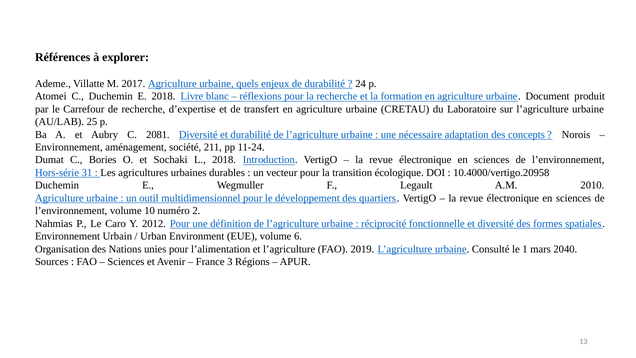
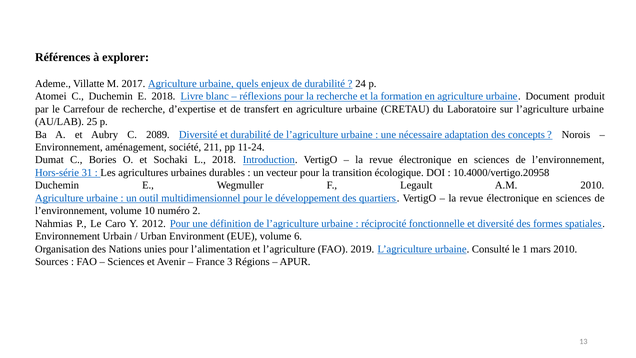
2081: 2081 -> 2089 (158, 134)
mars 2040: 2040 -> 2010 (565, 249)
